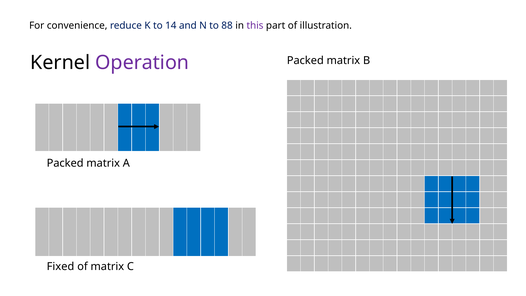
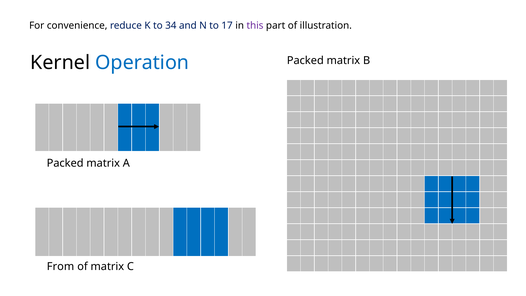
14: 14 -> 34 (171, 26)
88: 88 -> 17 (227, 26)
Operation colour: purple -> blue (142, 63)
Fixed: Fixed -> From (61, 267)
